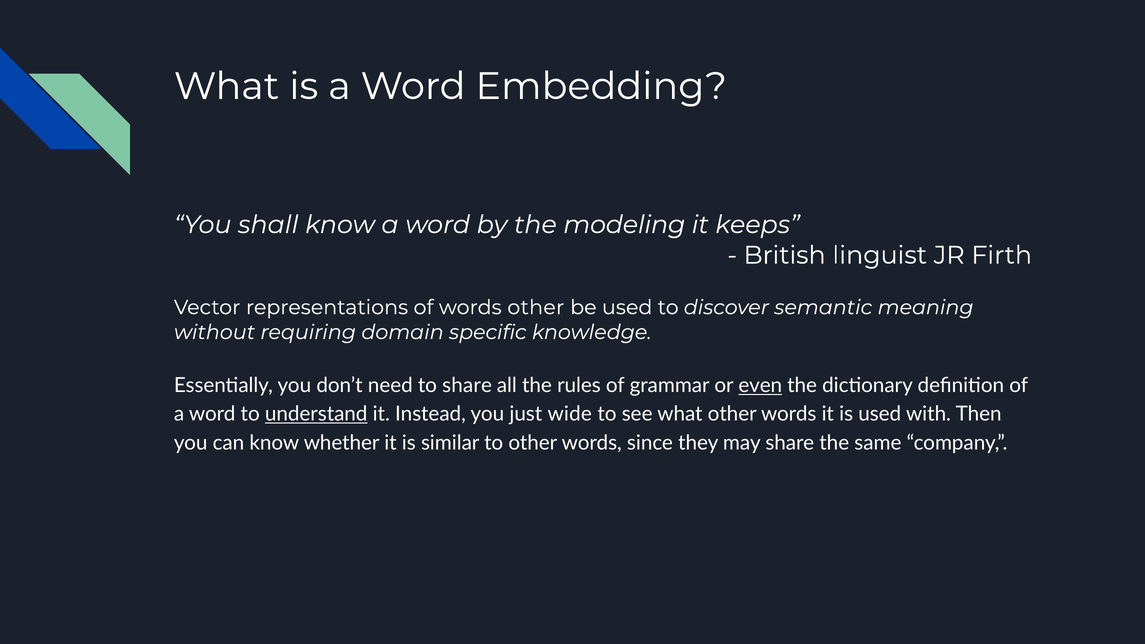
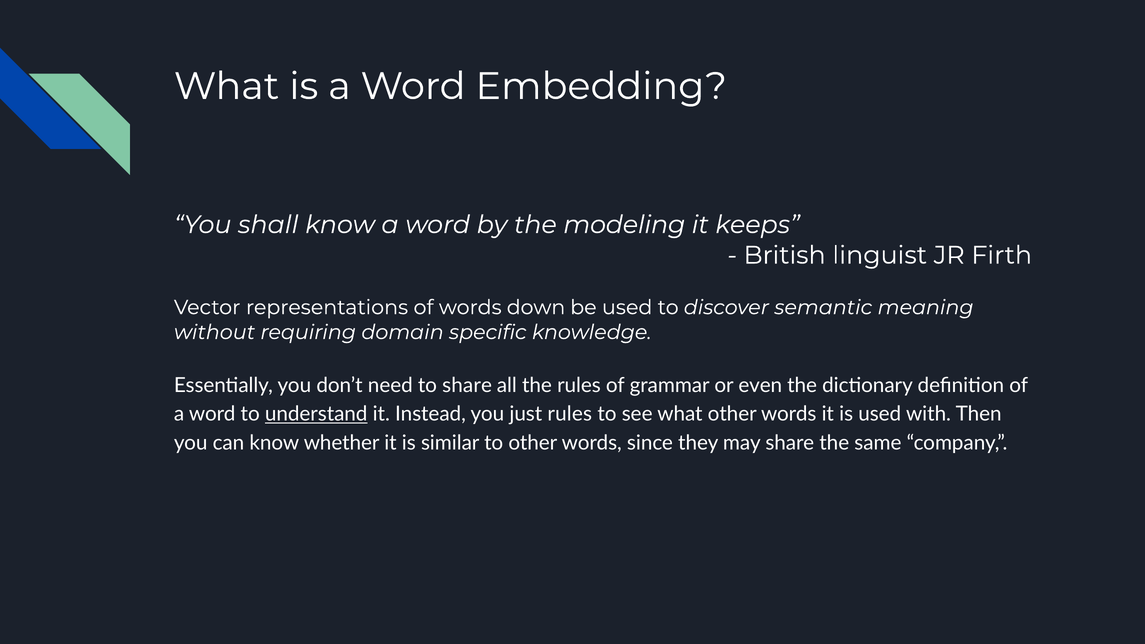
words other: other -> down (536, 307)
even underline: present -> none (760, 386)
just wide: wide -> rules (570, 414)
